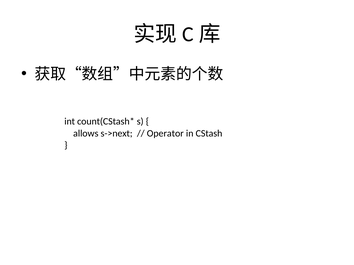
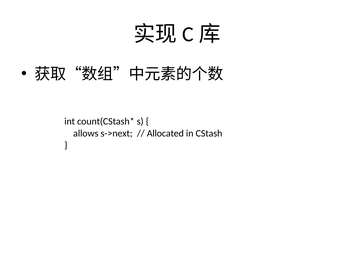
Operator: Operator -> Allocated (165, 134)
